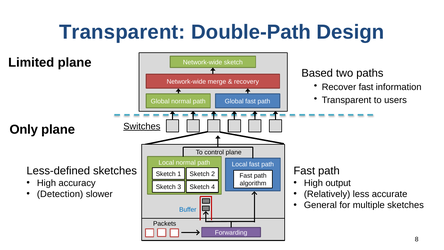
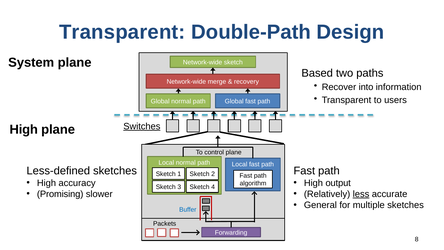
Limited: Limited -> System (31, 62)
Recover fast: fast -> into (366, 87)
Only: Only -> High (24, 129)
Detection: Detection -> Promising (60, 194)
less underline: none -> present (361, 194)
